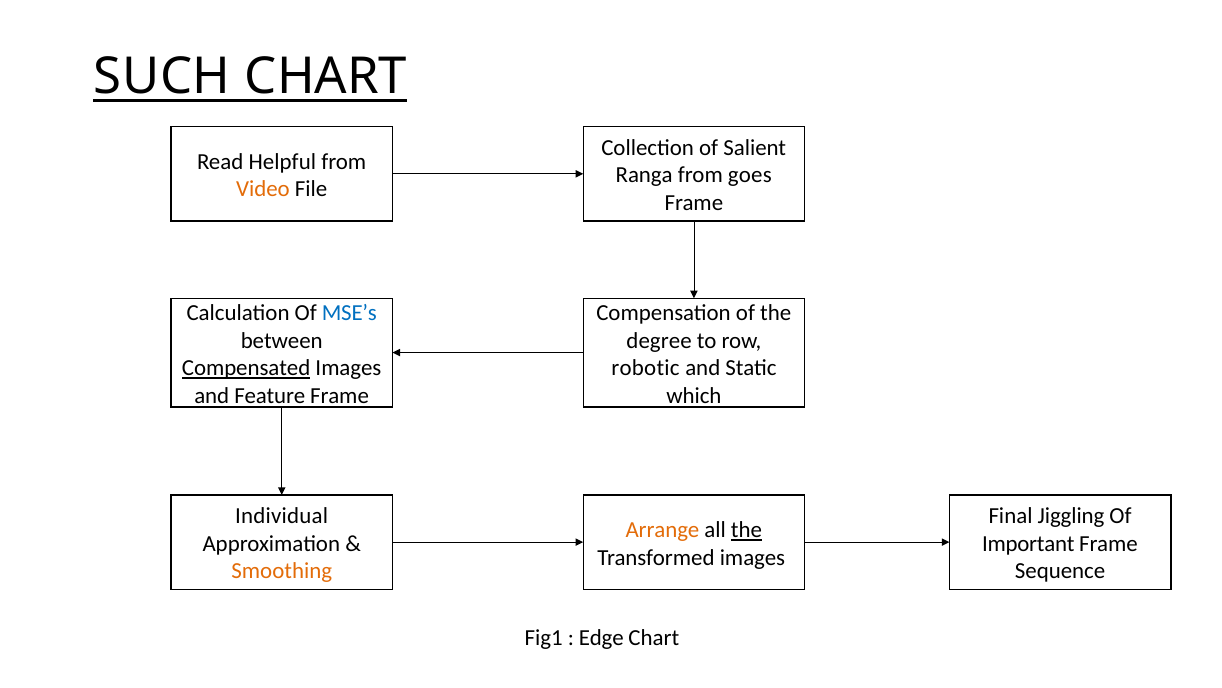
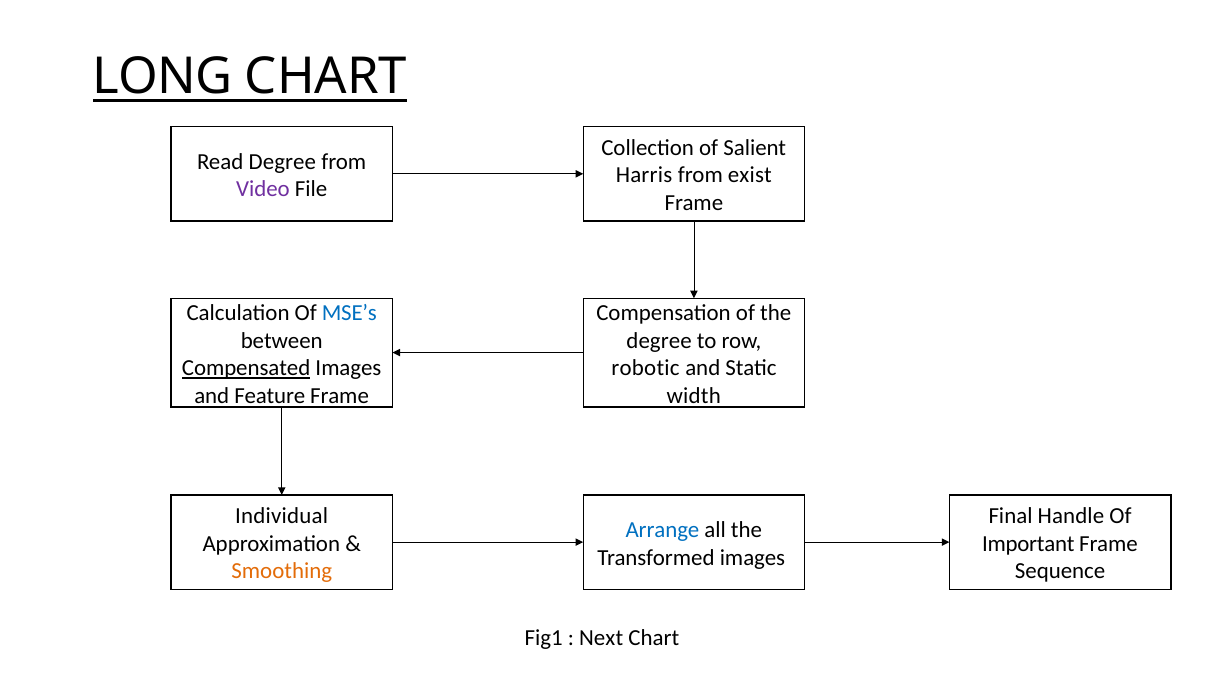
SUCH: SUCH -> LONG (163, 77)
Read Helpful: Helpful -> Degree (282, 162)
Ranga: Ranga -> Harris (644, 175)
goes: goes -> exist (750, 175)
Video colour: orange -> purple (263, 189)
which: which -> width (694, 395)
Jiggling: Jiggling -> Handle (1071, 516)
Arrange colour: orange -> blue (662, 530)
the underline: present -> none (747, 530)
Edge: Edge -> Next (601, 637)
